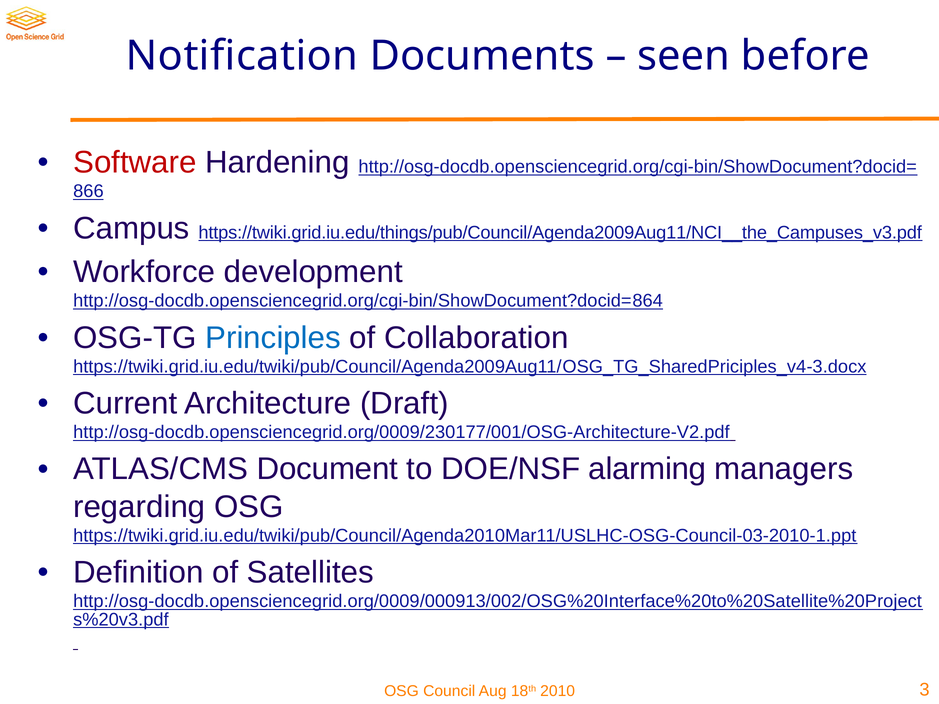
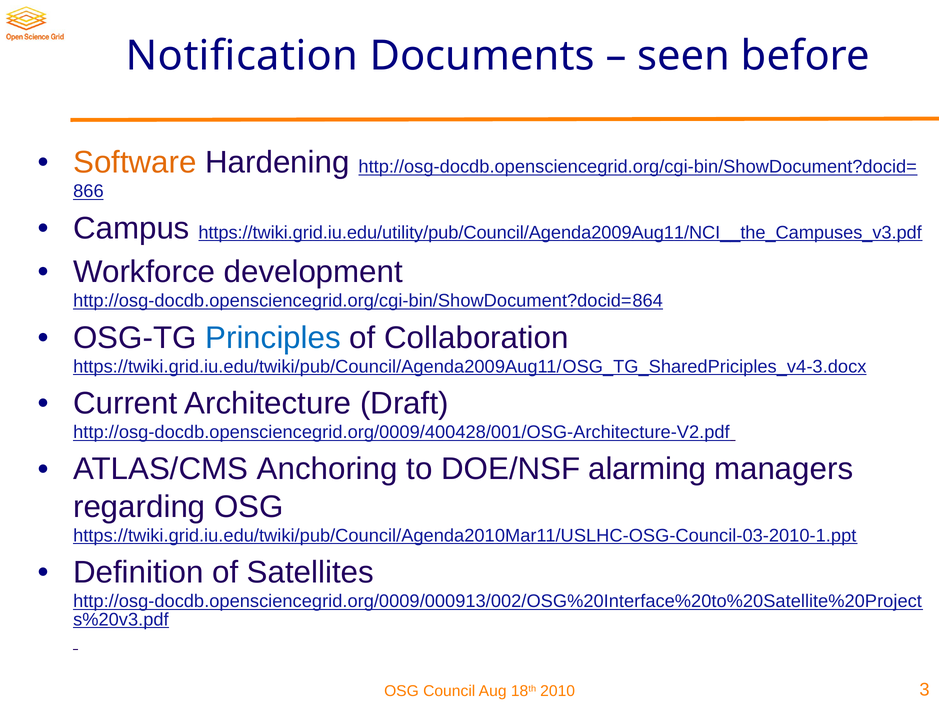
Software colour: red -> orange (135, 163)
https://twiki.grid.iu.edu/things/pub/Council/Agenda2009Aug11/NCI__the_Campuses_v3.pdf: https://twiki.grid.iu.edu/things/pub/Council/Agenda2009Aug11/NCI__the_Campuses_v3.pdf -> https://twiki.grid.iu.edu/utility/pub/Council/Agenda2009Aug11/NCI__the_Campuses_v3.pdf (560, 233)
http://osg-docdb.opensciencegrid.org/0009/230177/001/OSG-Architecture-V2.pdf: http://osg-docdb.opensciencegrid.org/0009/230177/001/OSG-Architecture-V2.pdf -> http://osg-docdb.opensciencegrid.org/0009/400428/001/OSG-Architecture-V2.pdf (401, 432)
Document: Document -> Anchoring (327, 469)
